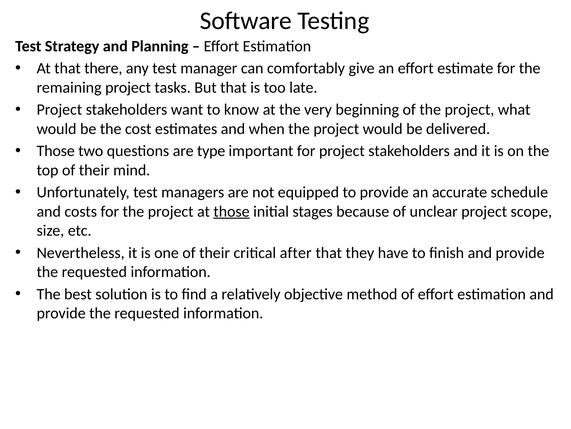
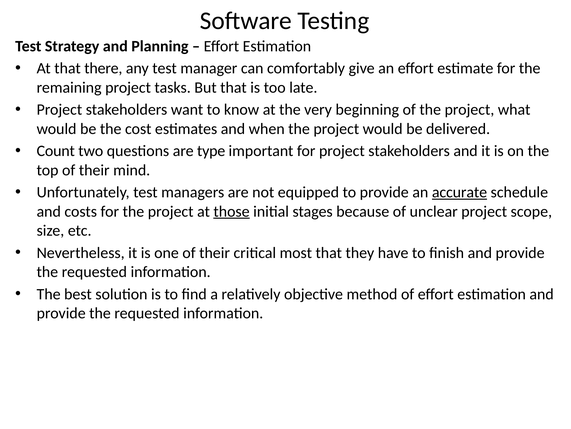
Those: Those -> Count (56, 151)
accurate underline: none -> present (460, 192)
after: after -> most (296, 252)
